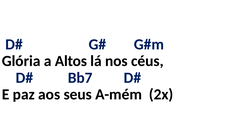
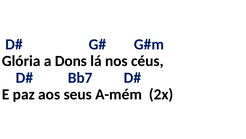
Altos: Altos -> Dons (71, 61)
